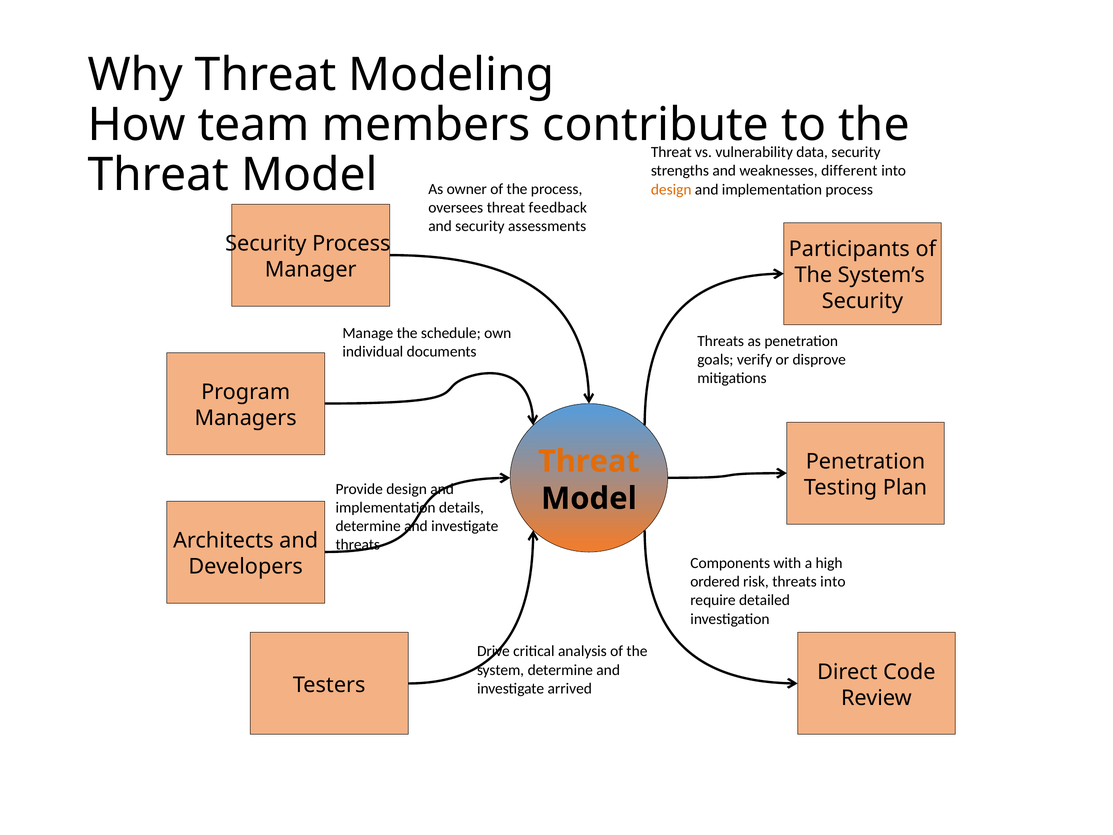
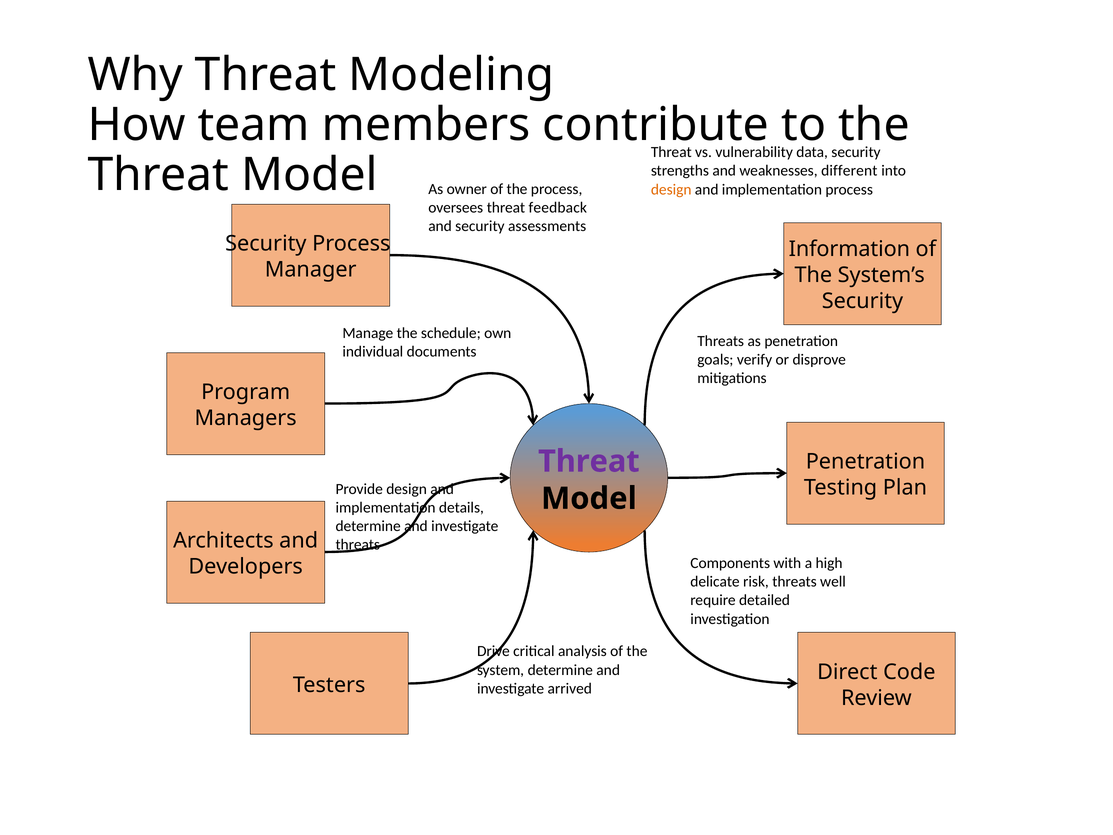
Participants: Participants -> Information (849, 249)
Threat colour: orange -> purple (589, 461)
ordered: ordered -> delicate (715, 582)
threats into: into -> well (833, 582)
